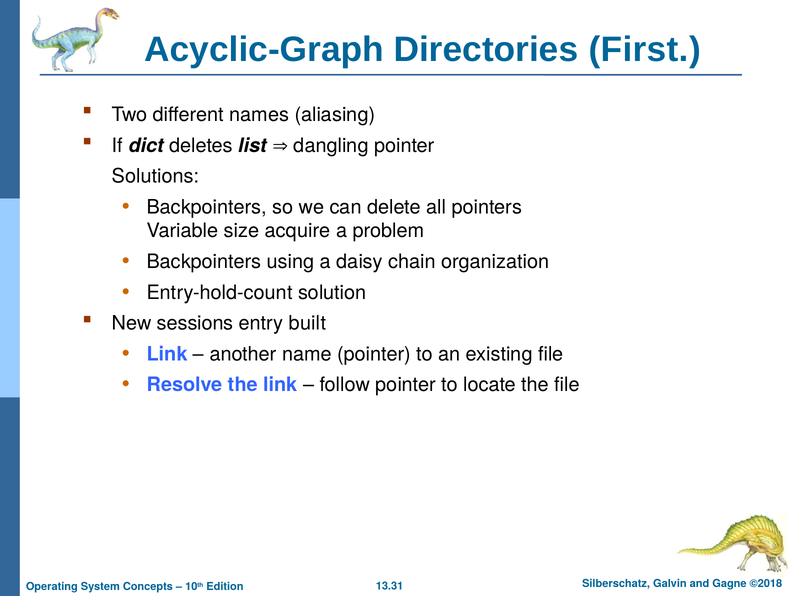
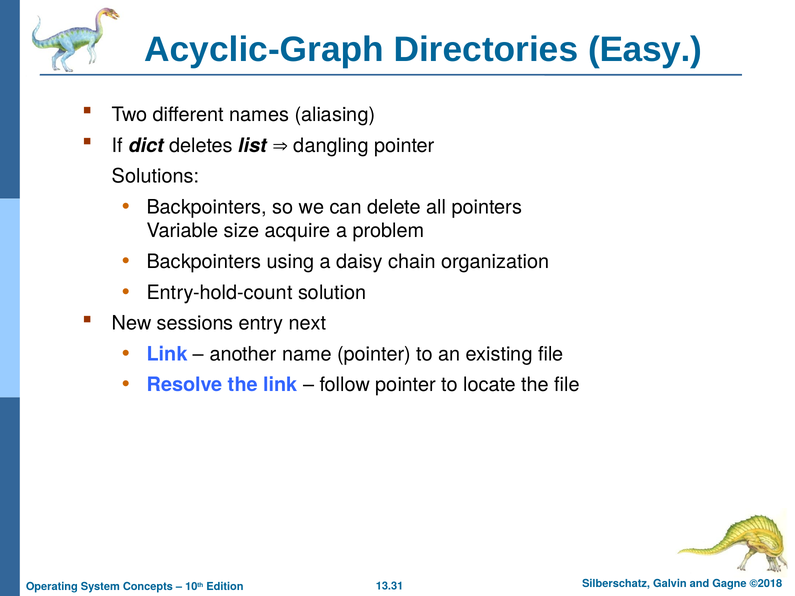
First: First -> Easy (645, 50)
built: built -> next (308, 323)
